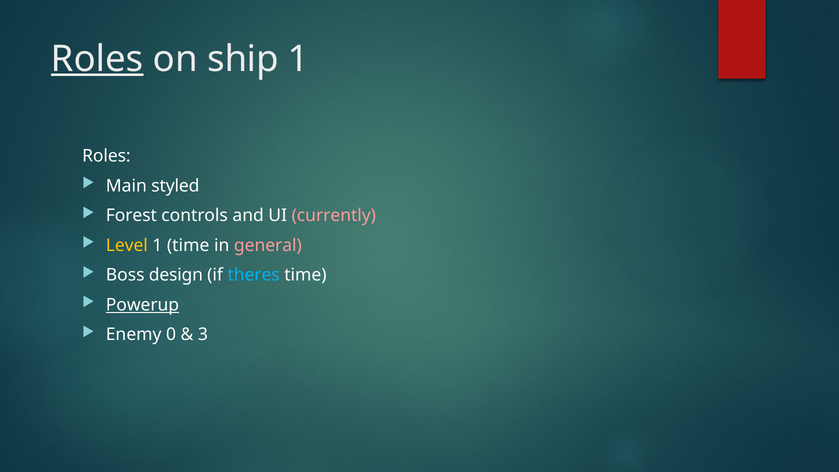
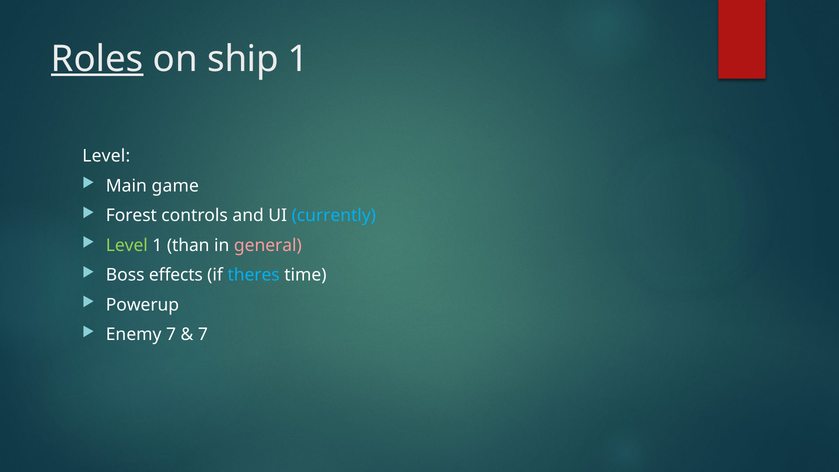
Roles: Roles -> Level (106, 156)
styled: styled -> game (175, 186)
currently colour: pink -> light blue (334, 216)
Level colour: yellow -> light green (127, 245)
1 time: time -> than (188, 245)
design: design -> effects (176, 275)
Powerup underline: present -> none (142, 305)
Enemy 0: 0 -> 7 (171, 335)
3: 3 -> 7 (203, 335)
